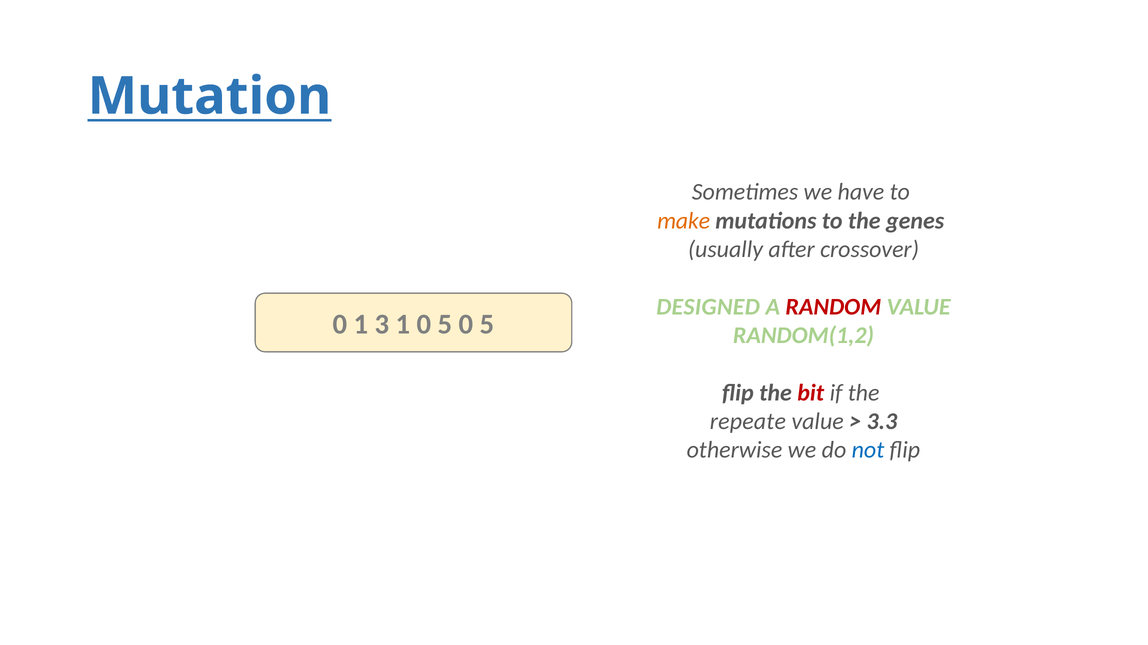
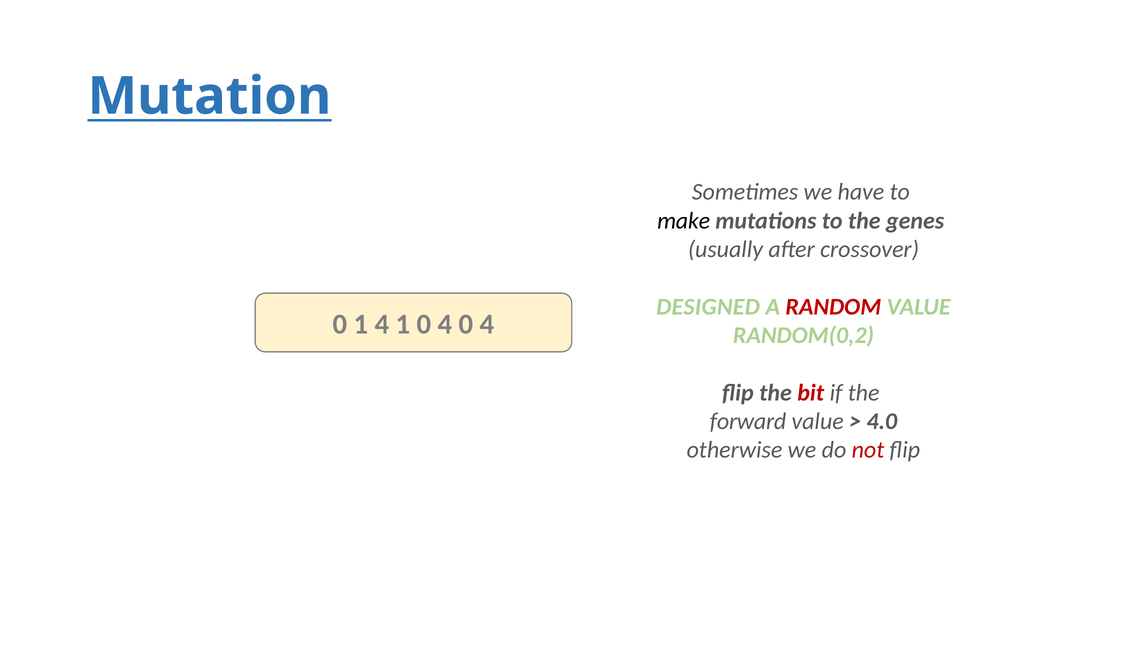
make colour: orange -> black (684, 221)
1 3: 3 -> 4 (382, 325)
1 0 5: 5 -> 4 (445, 325)
5: 5 -> 4 (487, 325)
RANDOM(1,2: RANDOM(1,2 -> RANDOM(0,2 (803, 336)
repeate: repeate -> forward (748, 422)
3.3: 3.3 -> 4.0 (882, 422)
not colour: blue -> red (868, 451)
